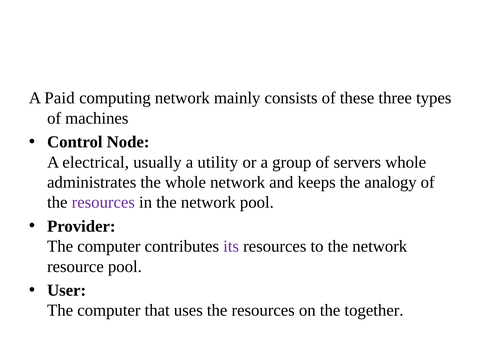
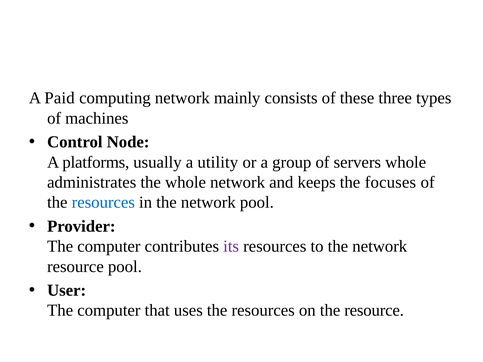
electrical: electrical -> platforms (96, 162)
analogy: analogy -> focuses (390, 182)
resources colour: purple -> blue (103, 203)
the together: together -> resource (374, 311)
